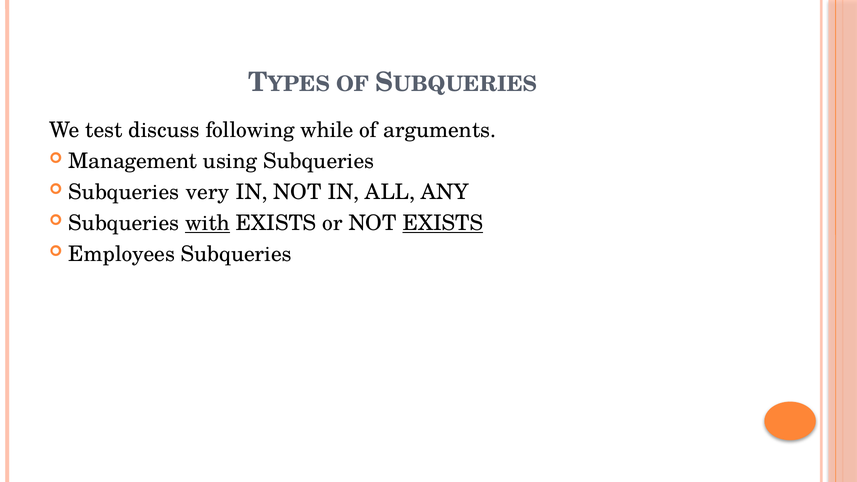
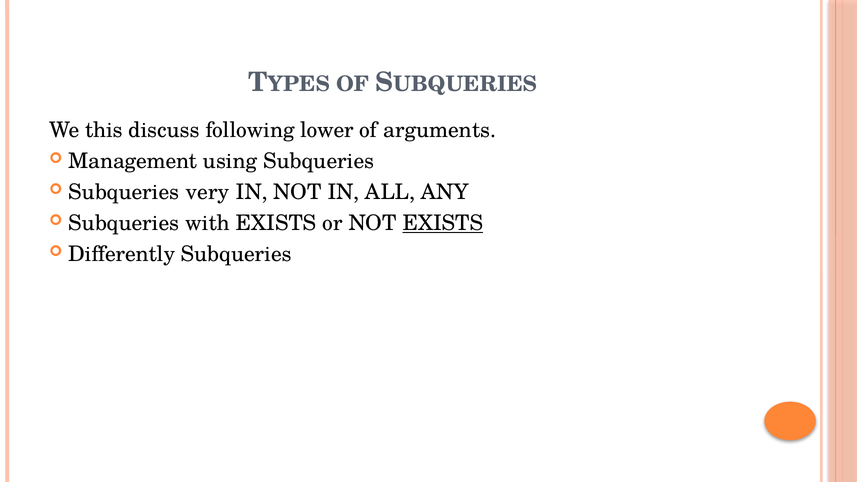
test: test -> this (104, 130)
while: while -> lower (327, 130)
with underline: present -> none (208, 223)
Employees: Employees -> Differently (122, 254)
